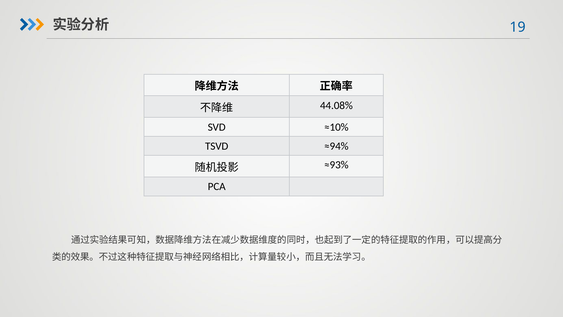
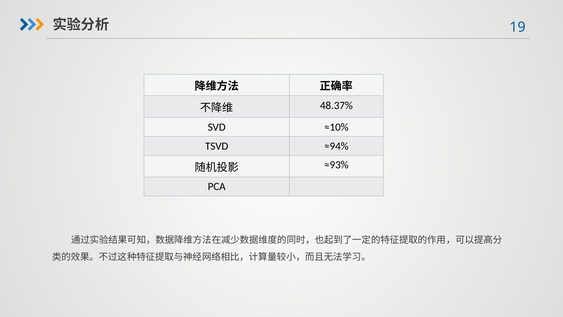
44.08%: 44.08% -> 48.37% (336, 105)
